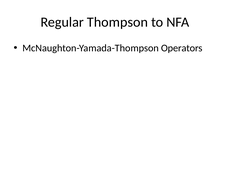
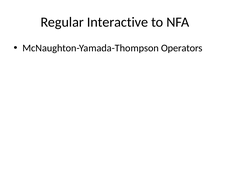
Thompson: Thompson -> Interactive (118, 22)
